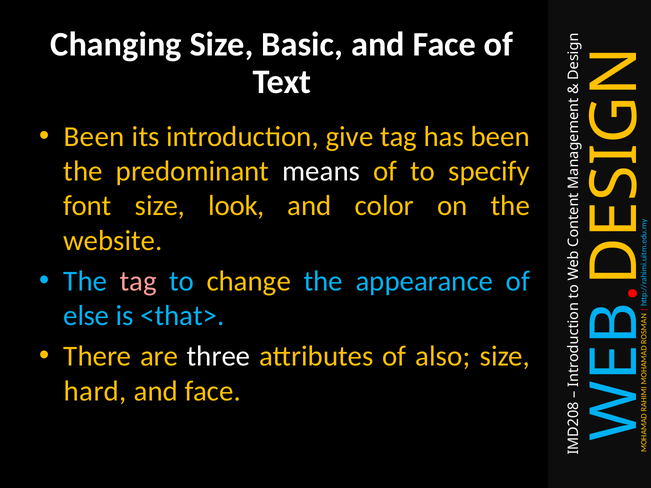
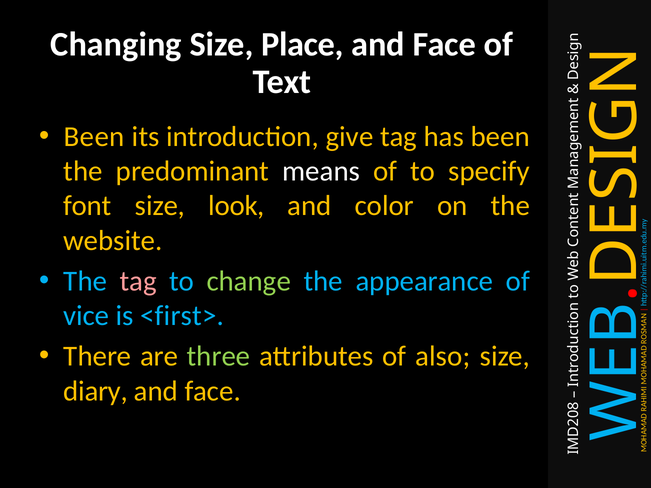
Basic: Basic -> Place (302, 44)
change colour: yellow -> light green (249, 281)
else: else -> vice (86, 316)
<that>: <that> -> <first> (182, 316)
three colour: white -> light green (219, 357)
hard: hard -> diary (96, 391)
